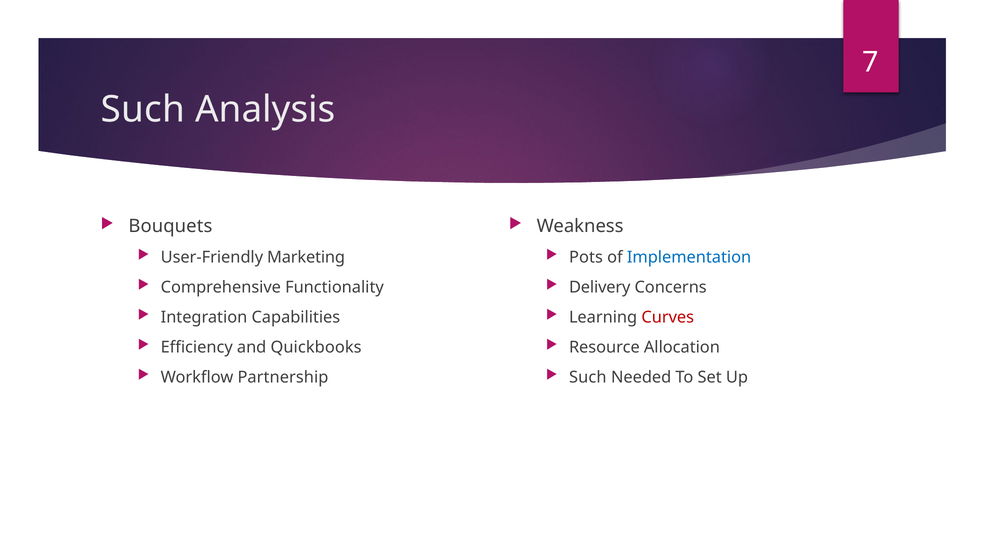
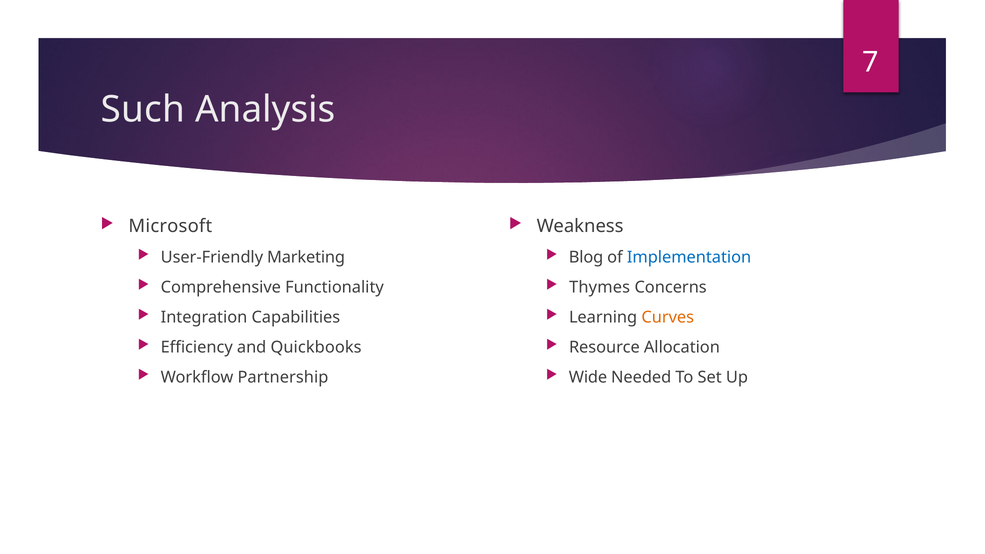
Bouquets: Bouquets -> Microsoft (170, 226)
Pots: Pots -> Blog (586, 257)
Delivery: Delivery -> Thymes (600, 287)
Curves colour: red -> orange (668, 317)
Such: Such -> Wide (588, 377)
